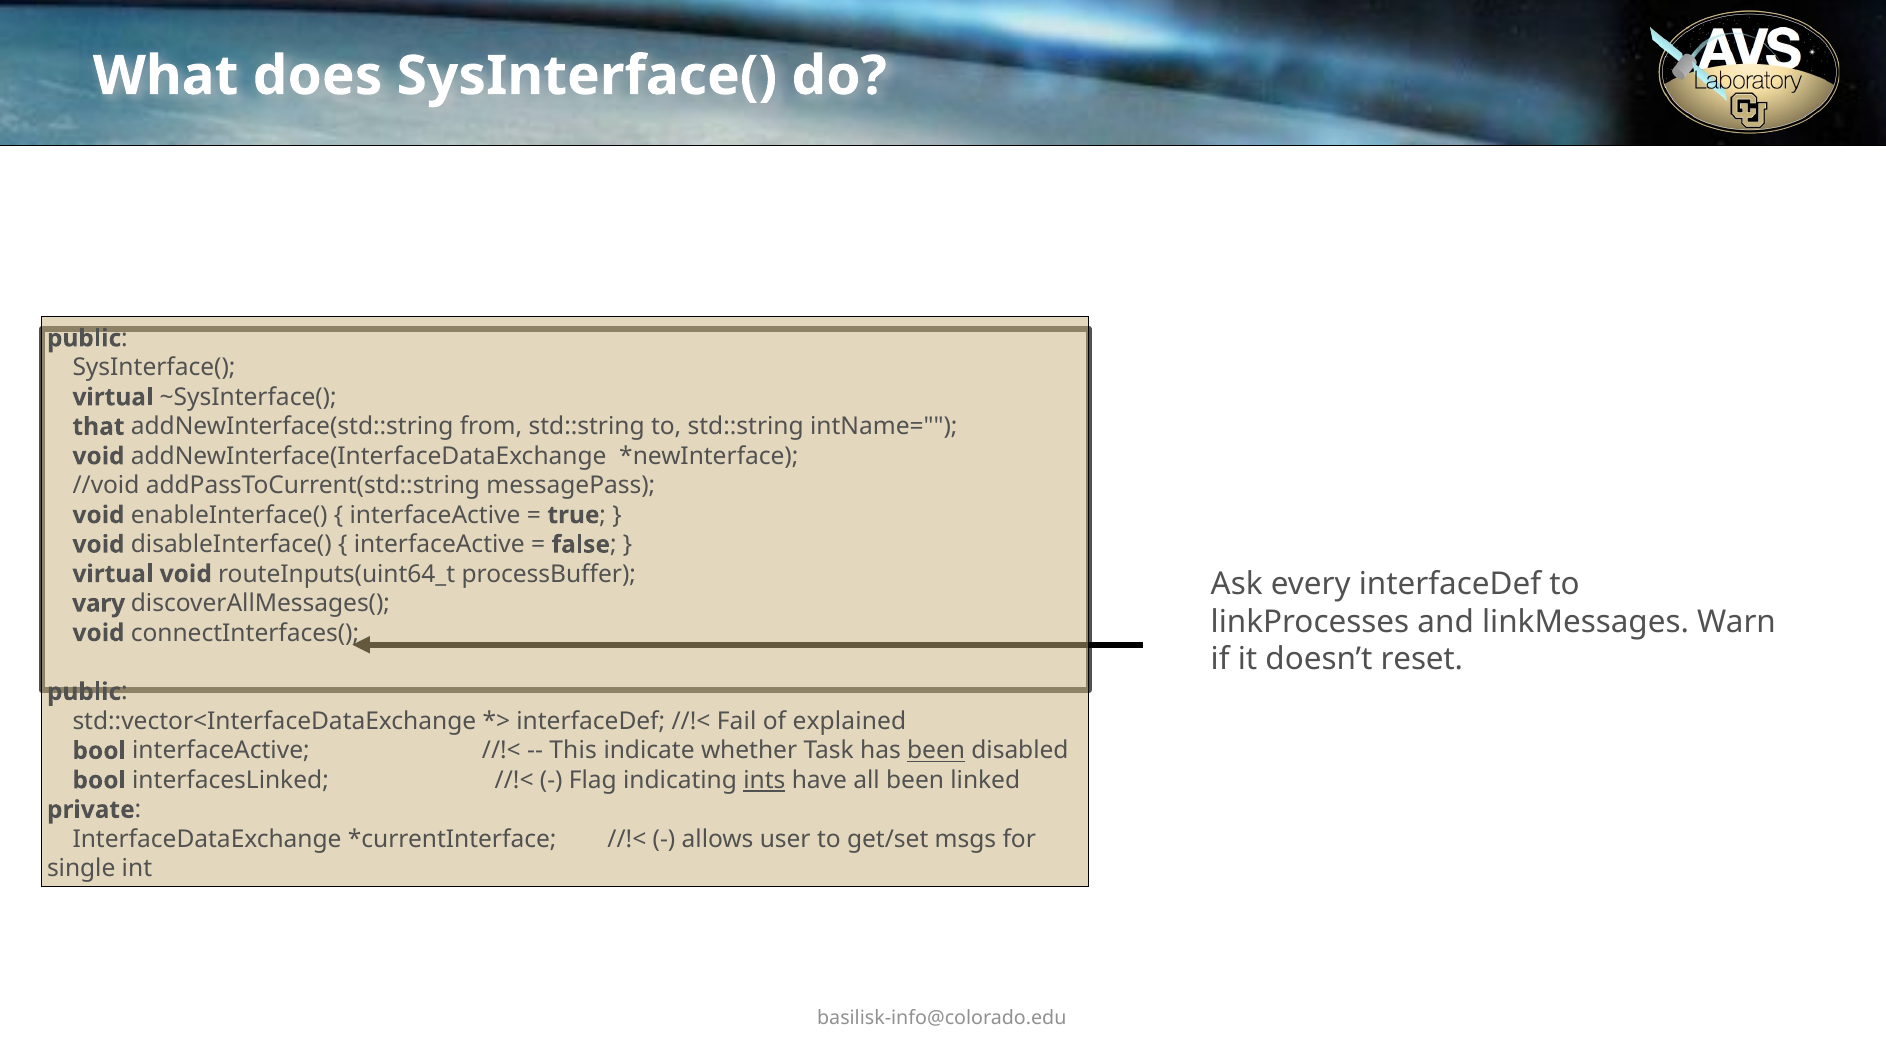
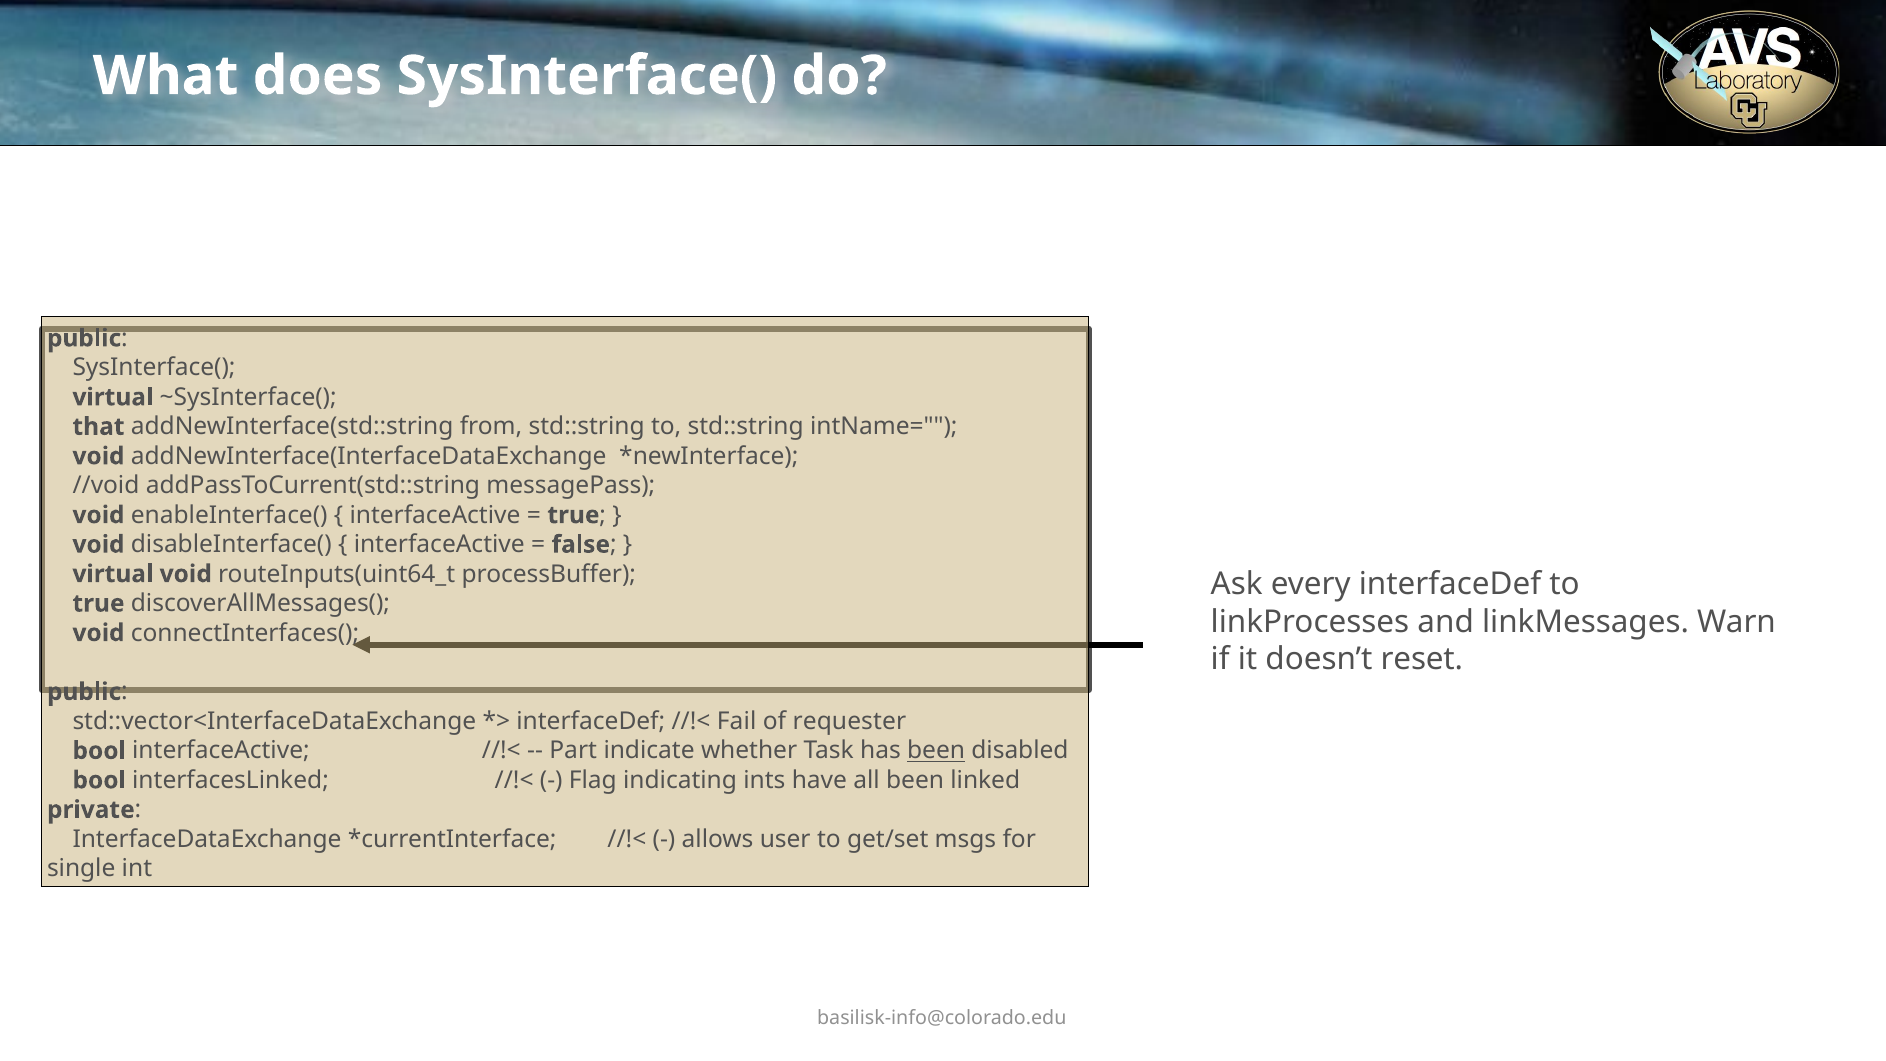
vary: vary -> true (99, 603)
explained: explained -> requester (849, 721)
This: This -> Part (573, 751)
ints underline: present -> none (764, 780)
